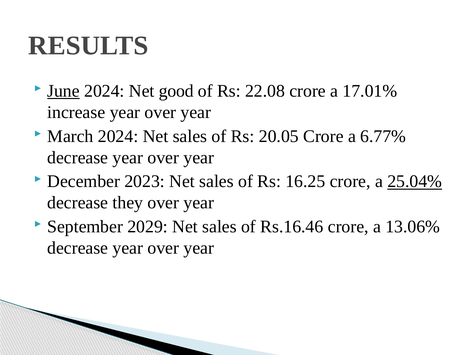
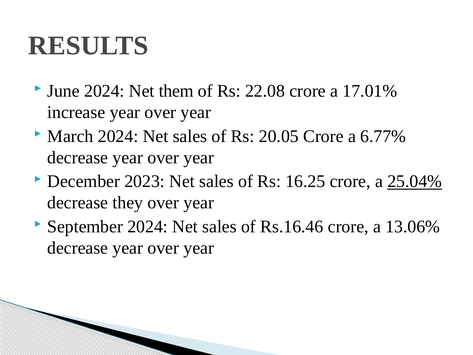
June underline: present -> none (63, 91)
good: good -> them (176, 91)
September 2029: 2029 -> 2024 (148, 227)
